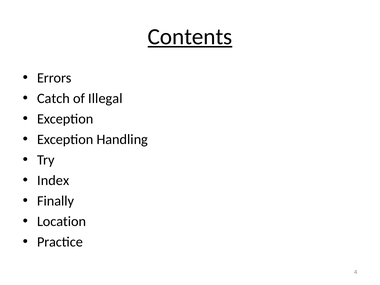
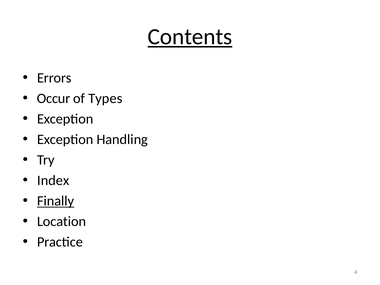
Catch: Catch -> Occur (54, 98)
Illegal: Illegal -> Types (105, 98)
Finally underline: none -> present (56, 201)
